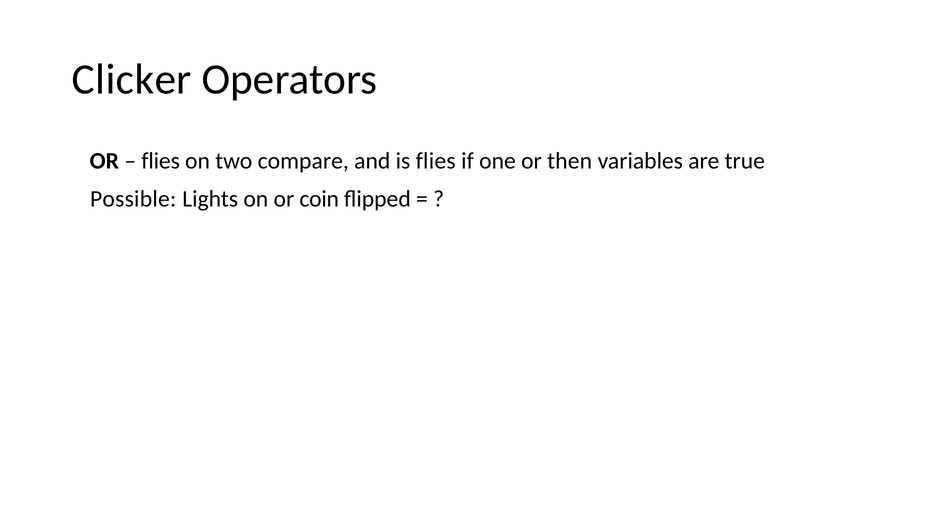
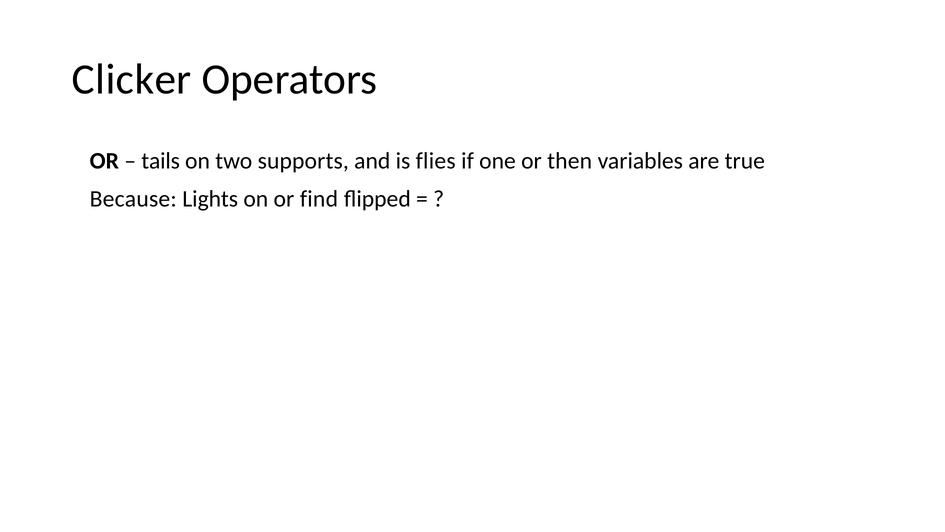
flies: flies -> tails (161, 161)
compare: compare -> supports (303, 161)
Possible: Possible -> Because (133, 199)
coin: coin -> find (319, 199)
